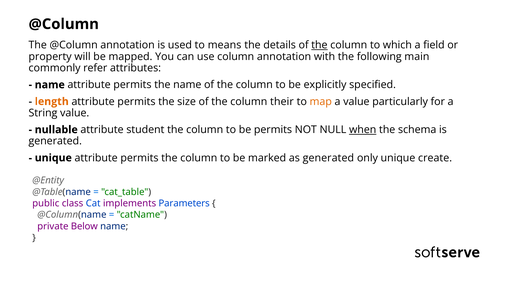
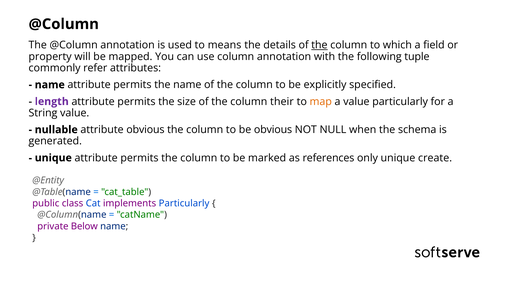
main: main -> tuple (417, 57)
length colour: orange -> purple (52, 101)
attribute student: student -> obvious (145, 130)
be permits: permits -> obvious (273, 130)
when underline: present -> none (363, 130)
as generated: generated -> references (328, 158)
implements Parameters: Parameters -> Particularly (184, 203)
